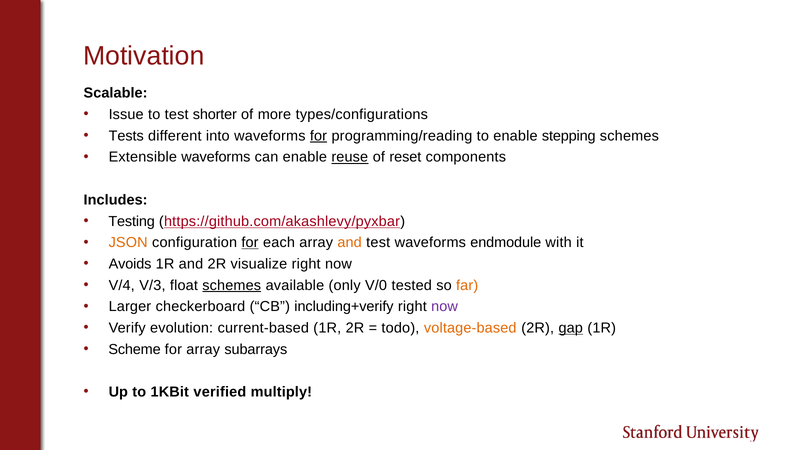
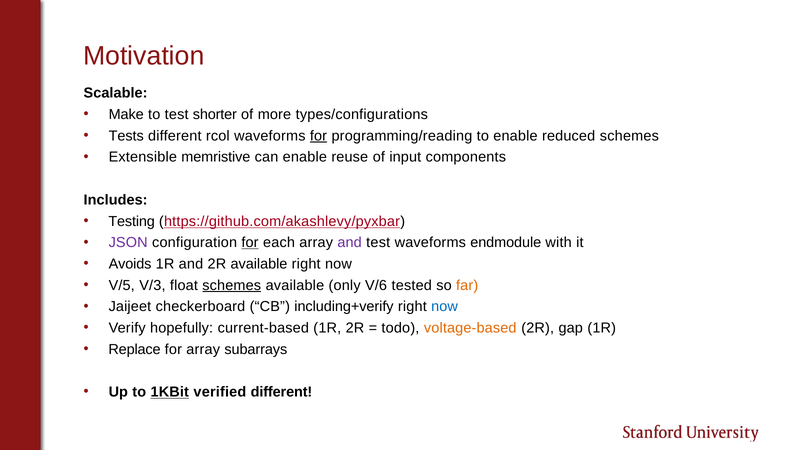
Issue: Issue -> Make (126, 114)
into: into -> rcol (218, 136)
stepping: stepping -> reduced (569, 136)
Extensible waveforms: waveforms -> memristive (216, 157)
reuse underline: present -> none (350, 157)
reset: reset -> input (405, 157)
JSON colour: orange -> purple (128, 243)
and colour: orange -> purple (350, 243)
2R visualize: visualize -> available (259, 264)
V/4: V/4 -> V/5 (122, 285)
V/0: V/0 -> V/6 (376, 285)
Larger: Larger -> Jaijeet (130, 307)
now colour: purple -> blue (445, 307)
evolution: evolution -> hopefully (182, 328)
gap underline: present -> none (571, 328)
Scheme: Scheme -> Replace (135, 349)
1KBit underline: none -> present (170, 392)
verified multiply: multiply -> different (281, 392)
